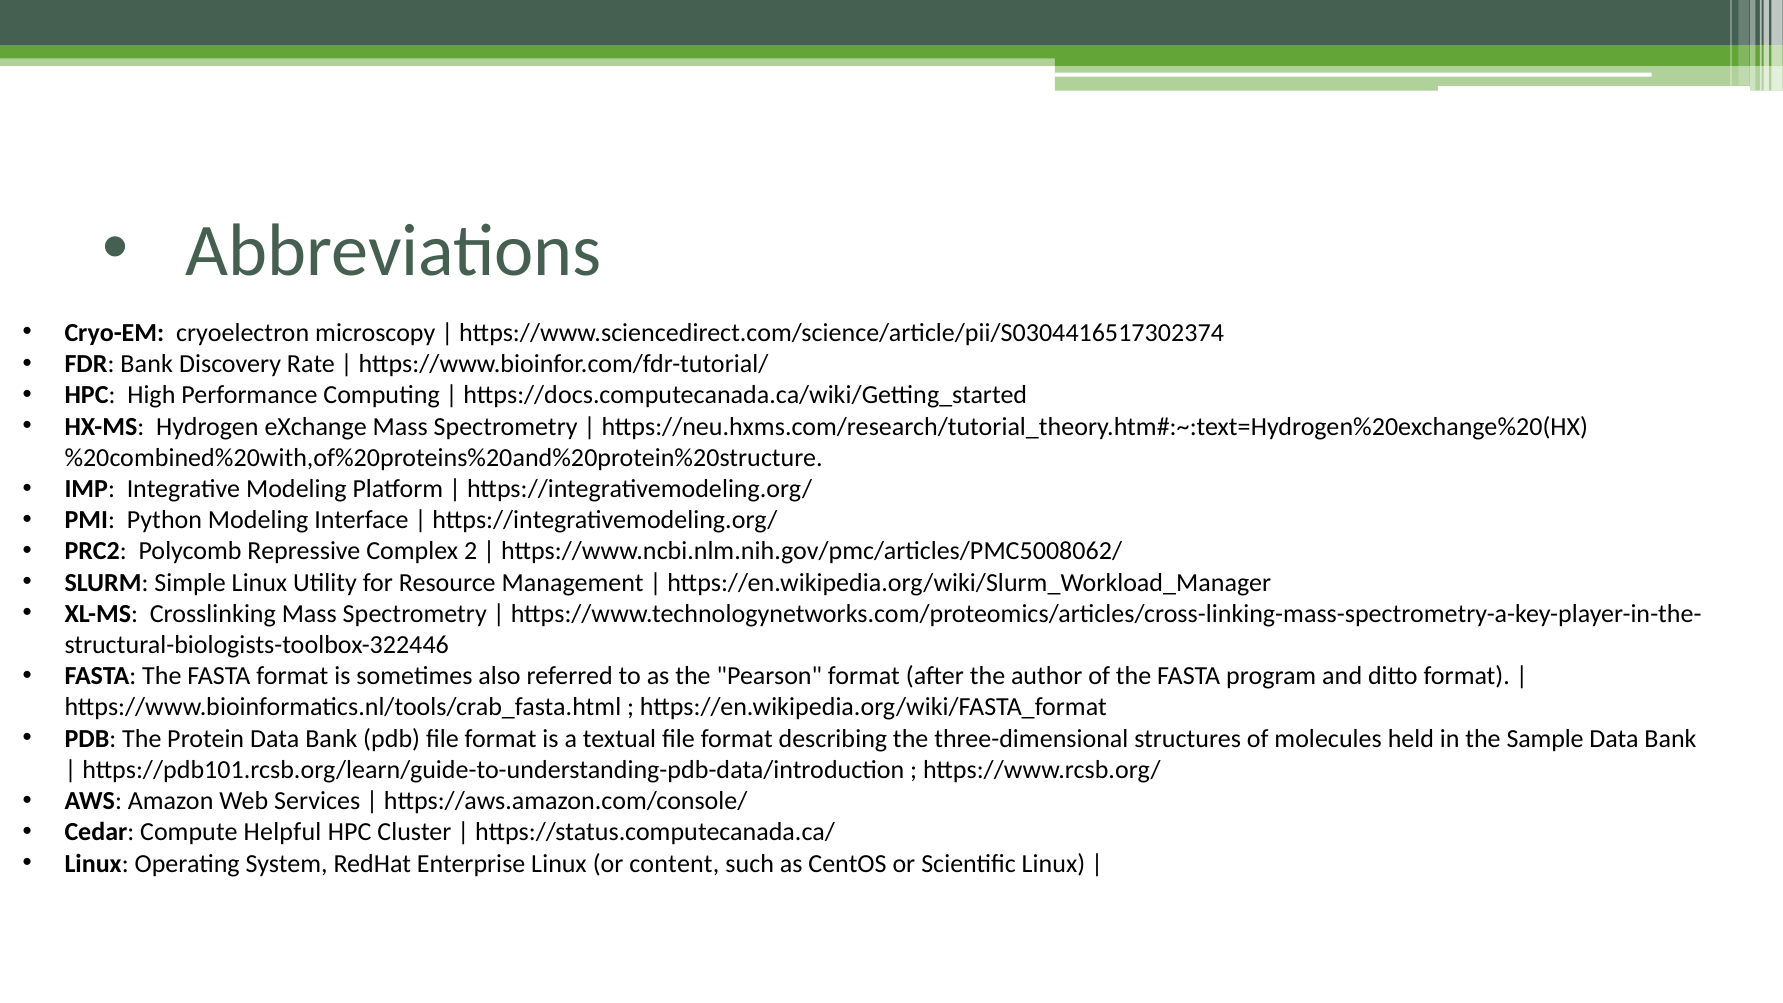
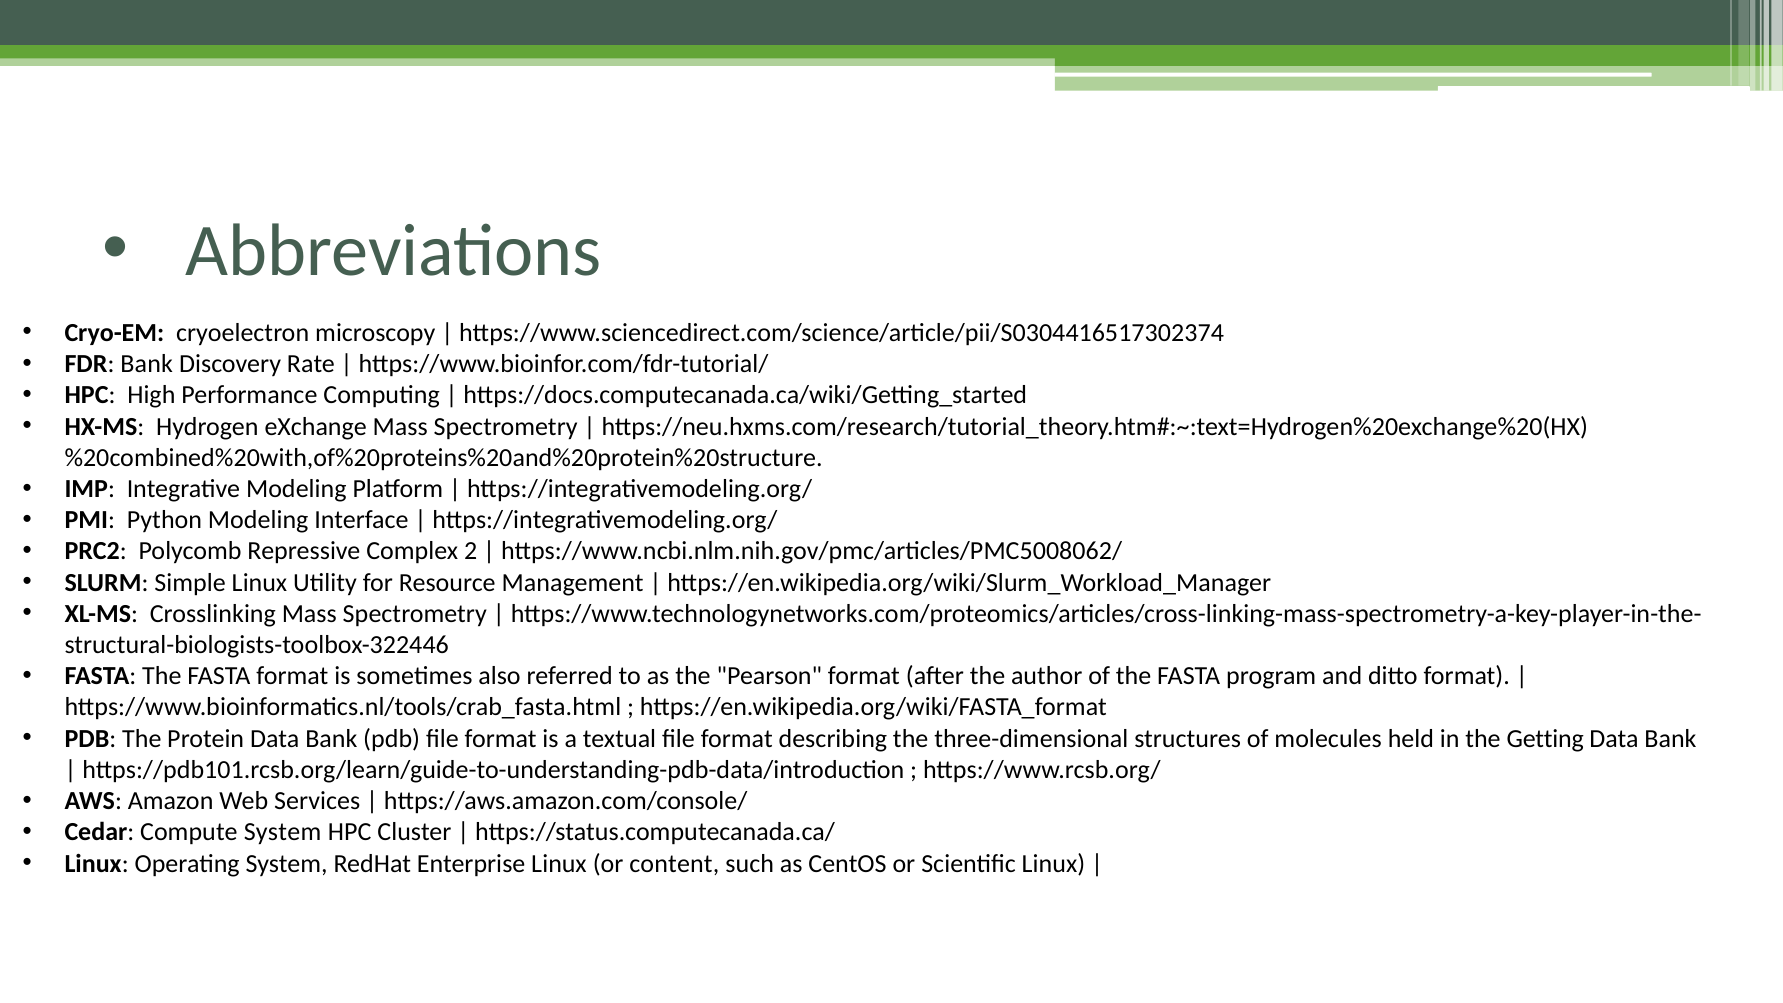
Sample: Sample -> Getting (1545, 739)
Compute Helpful: Helpful -> System (283, 832)
